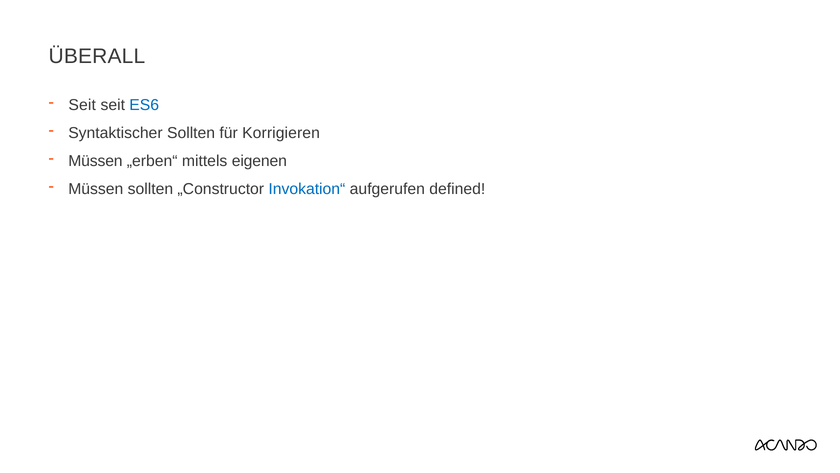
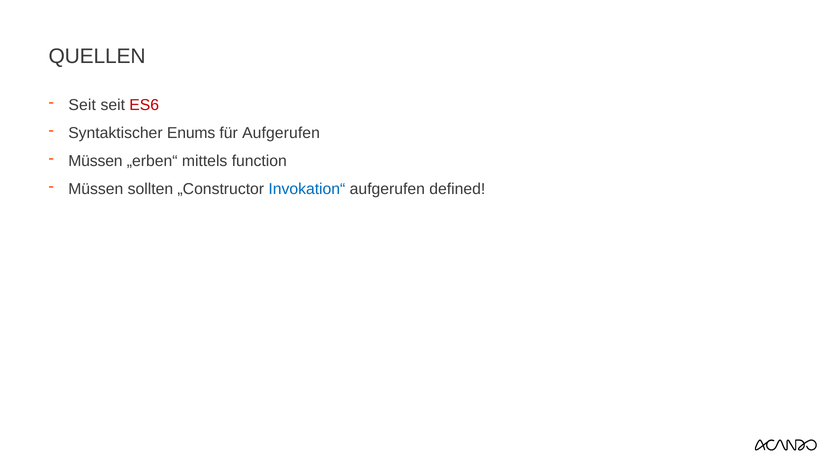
ÜBERALL: ÜBERALL -> QUELLEN (97, 56)
ES6 colour: blue -> red (144, 105)
Syntaktischer Sollten: Sollten -> Enums (191, 133)
für Korrigieren: Korrigieren -> Aufgerufen (281, 133)
eigenen: eigenen -> function (259, 161)
